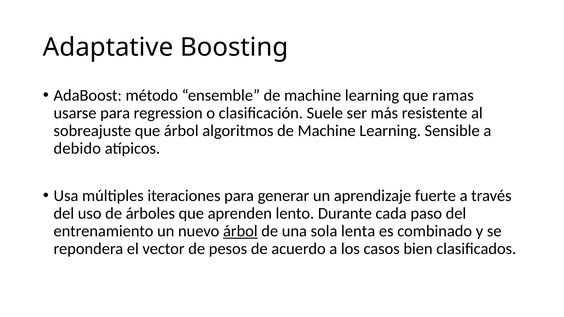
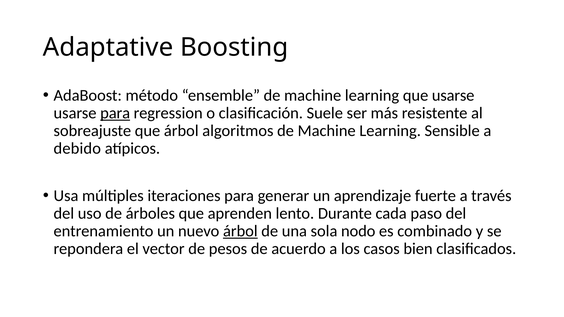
que ramas: ramas -> usarse (453, 95)
para underline: none -> present (115, 113)
lenta: lenta -> nodo (358, 231)
